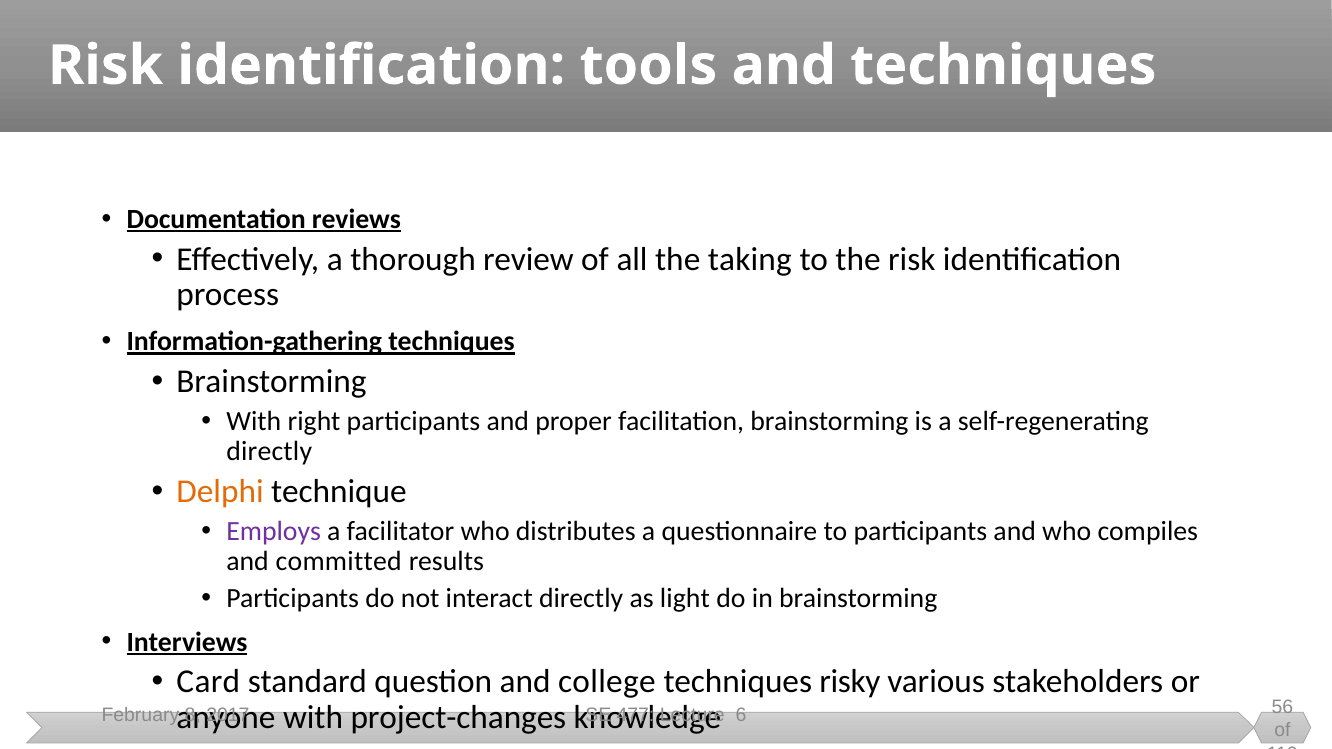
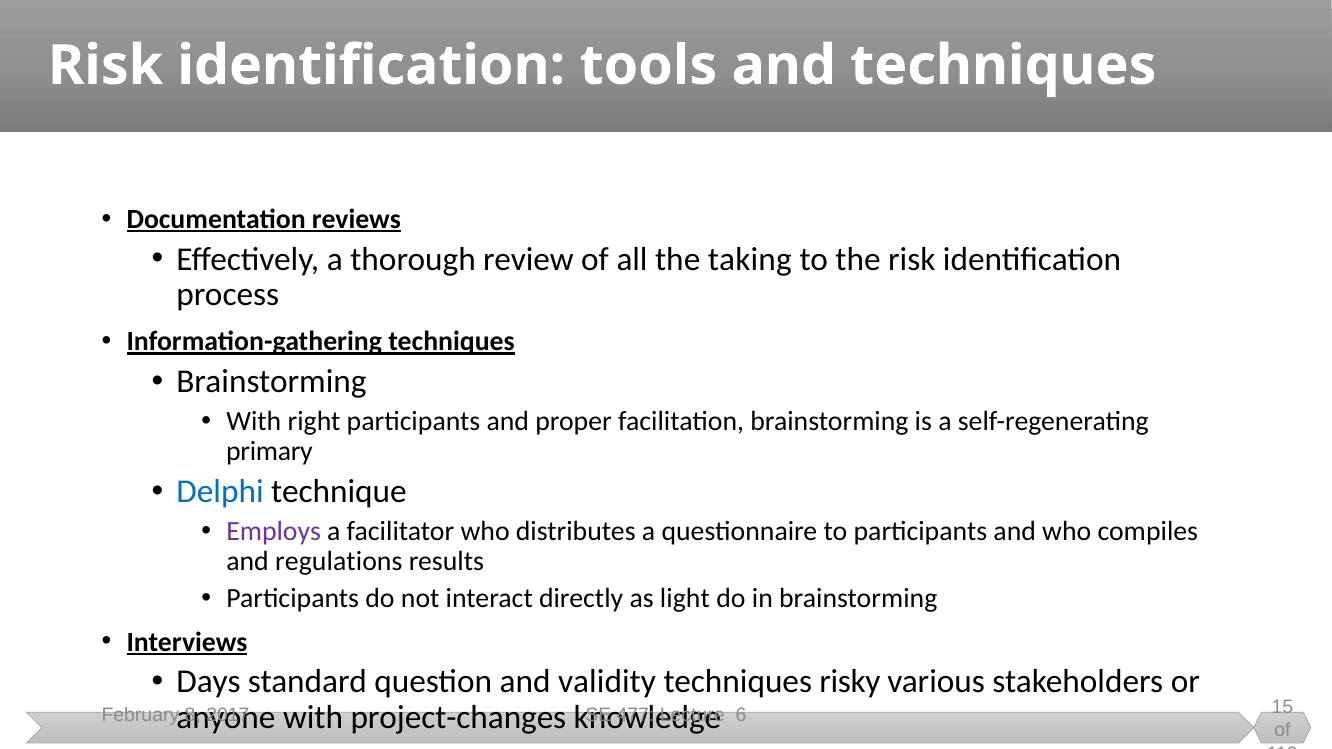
directly: directly -> primary (269, 452)
Delphi colour: orange -> blue (220, 492)
committed: committed -> regulations (339, 561)
Card: Card -> Days (209, 682)
college: college -> validity (607, 682)
56: 56 -> 15 (1282, 707)
